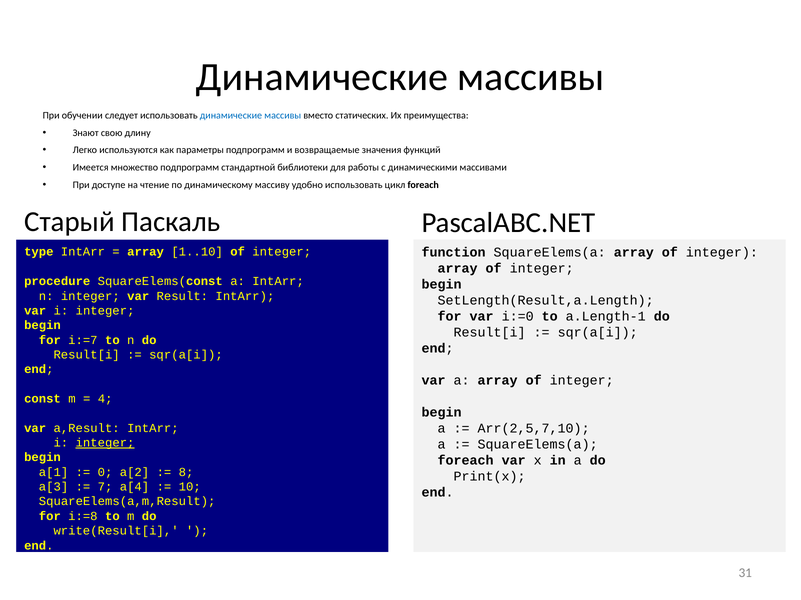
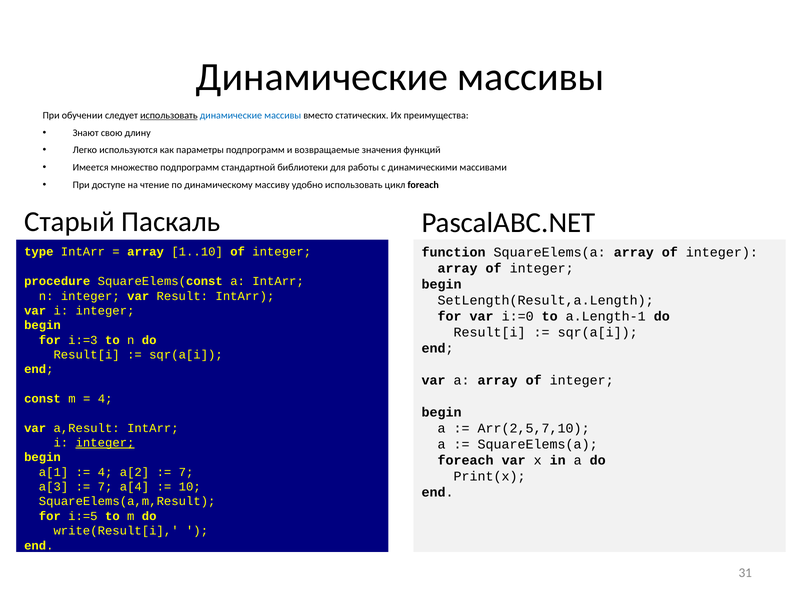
использовать underline: none -> present (169, 116)
i:=7: i:=7 -> i:=3 (83, 340)
0: 0 -> 4 (105, 473)
8: 8 -> 7 (186, 473)
i:=8: i:=8 -> i:=5 (83, 517)
